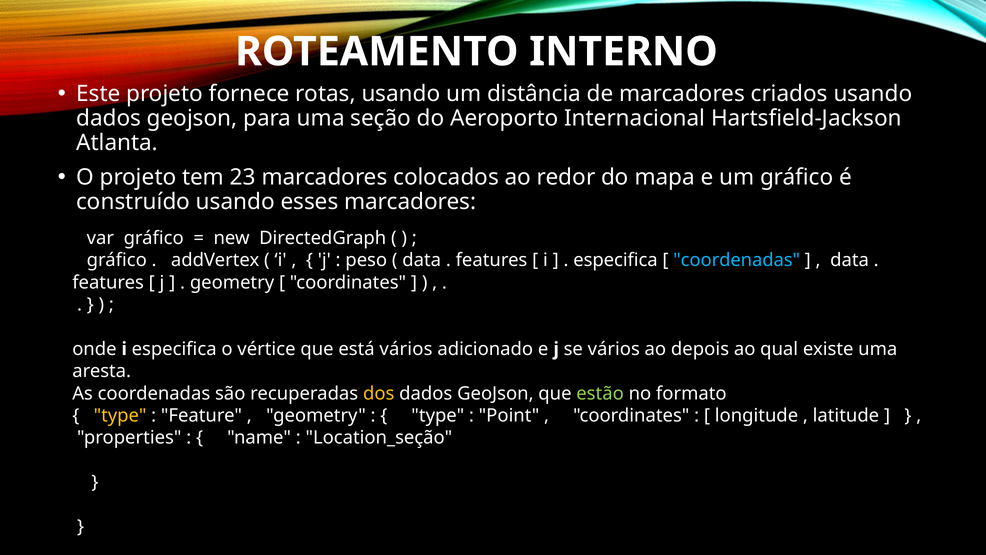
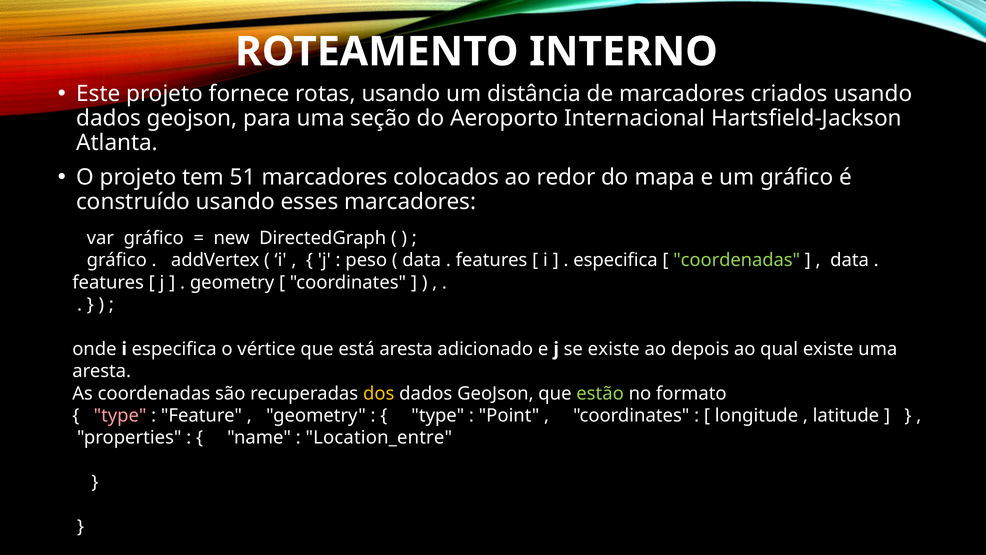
23: 23 -> 51 (243, 177)
coordenadas colour: light blue -> light green (737, 260)
está vários: vários -> aresta (406, 349)
se vários: vários -> existe (614, 349)
type colour: yellow -> pink (120, 415)
Location_seção: Location_seção -> Location_entre (379, 438)
